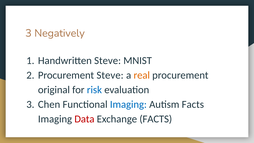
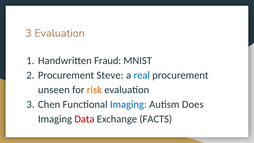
3 Negatively: Negatively -> Evaluation (59, 33)
Handwritten Steve: Steve -> Fraud (108, 60)
real colour: orange -> blue (142, 75)
original: original -> unseen (54, 90)
risk colour: blue -> orange (94, 90)
Autism Facts: Facts -> Does (193, 104)
